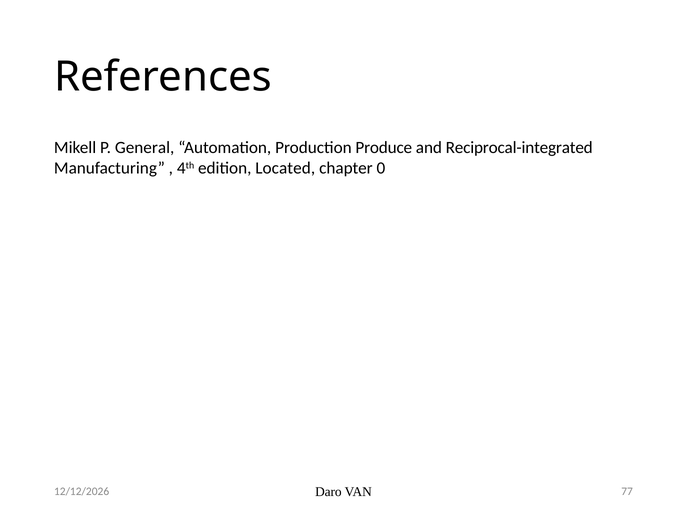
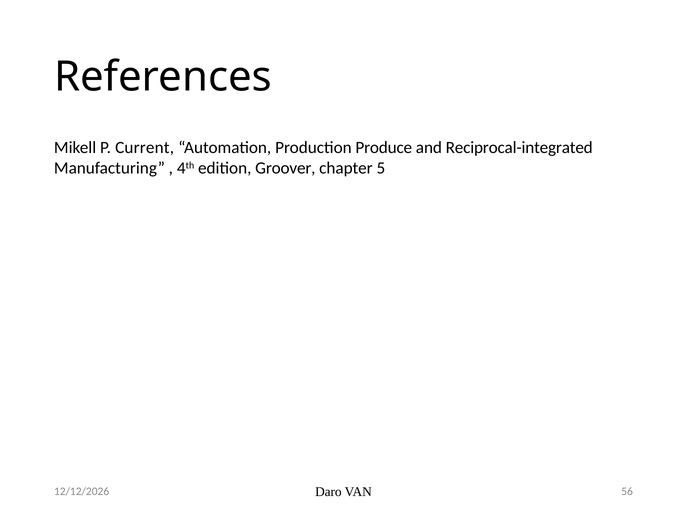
General: General -> Current (145, 148)
Located: Located -> Groover (285, 168)
0: 0 -> 5 (381, 168)
77: 77 -> 56 (627, 492)
